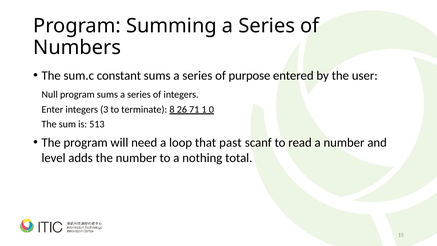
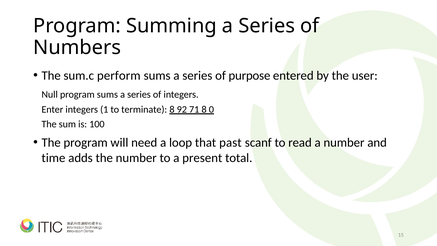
constant: constant -> perform (119, 76)
3: 3 -> 1 (104, 109)
26: 26 -> 92 (182, 109)
71 1: 1 -> 8 (204, 109)
513: 513 -> 100 (97, 124)
level: level -> time (53, 158)
nothing: nothing -> present (202, 158)
